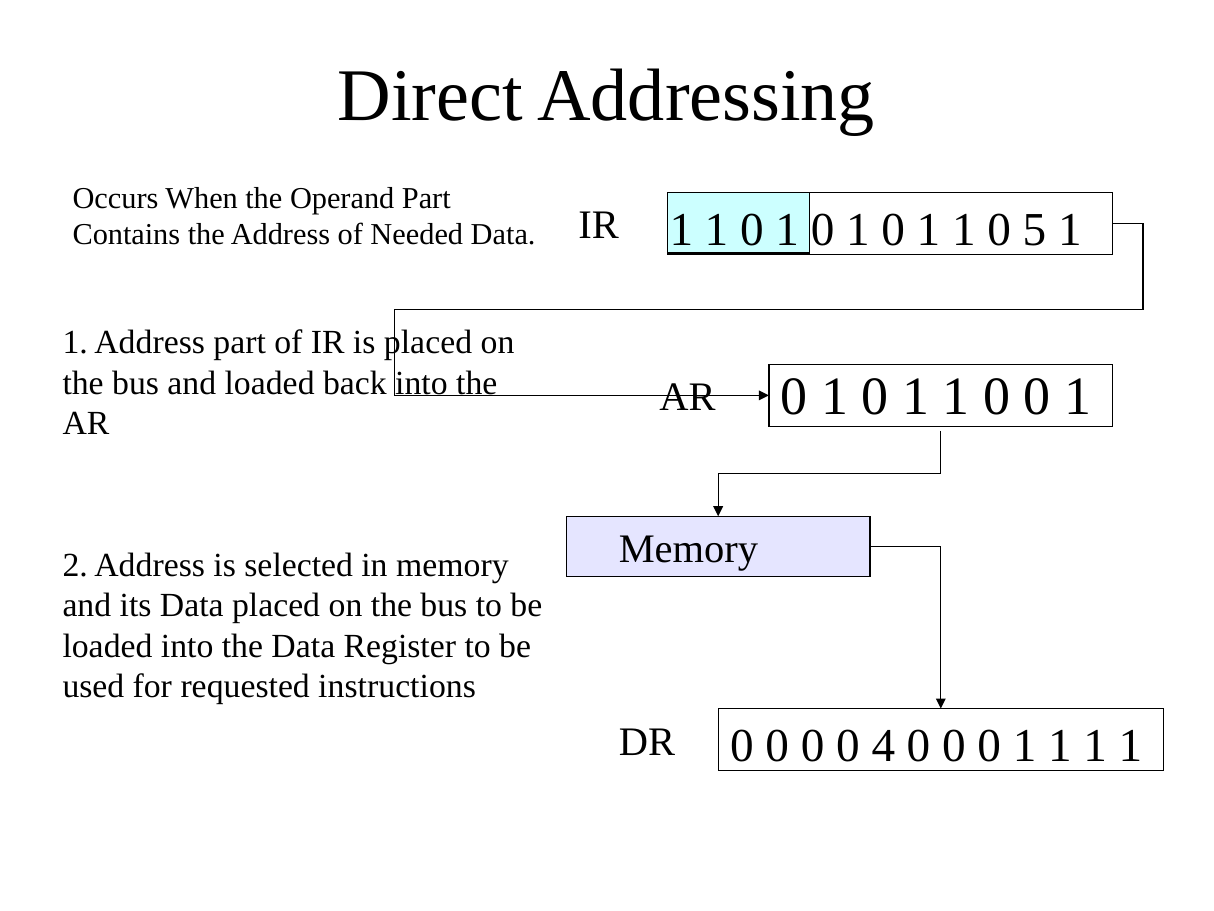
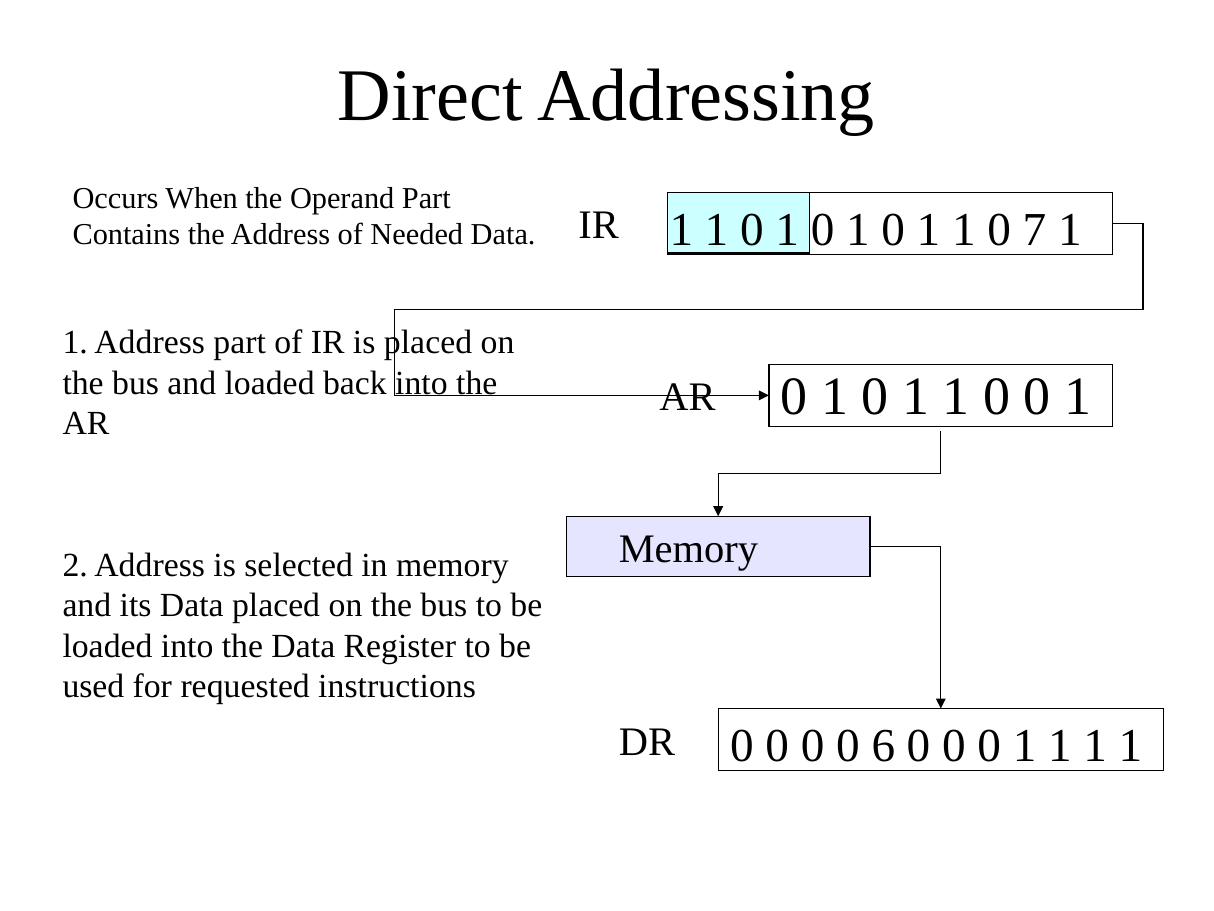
5: 5 -> 7 (1034, 230)
4: 4 -> 6 (883, 746)
